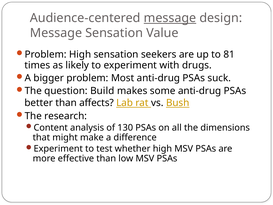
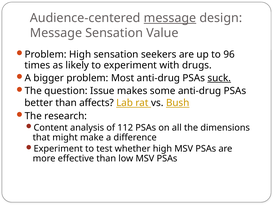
81: 81 -> 96 (229, 54)
suck underline: none -> present (219, 78)
Build: Build -> Issue (102, 91)
130: 130 -> 112 (125, 127)
